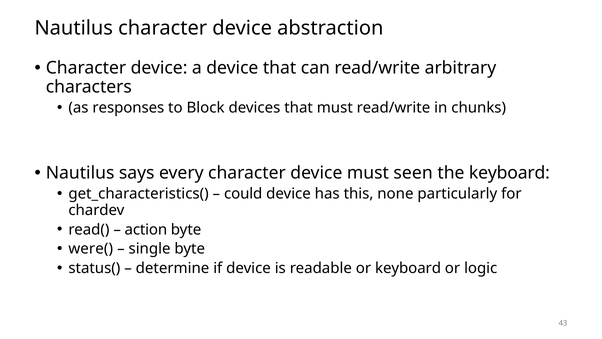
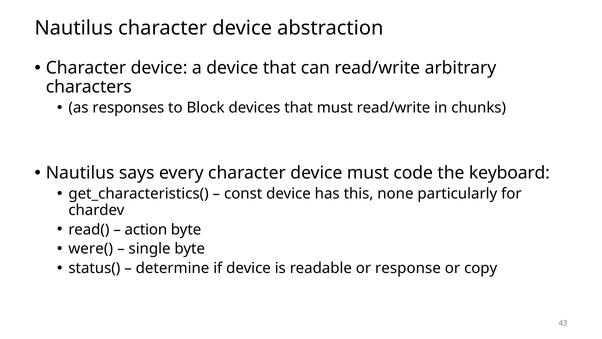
seen: seen -> code (413, 173)
could: could -> const (243, 194)
or keyboard: keyboard -> response (408, 268)
logic: logic -> copy (481, 268)
